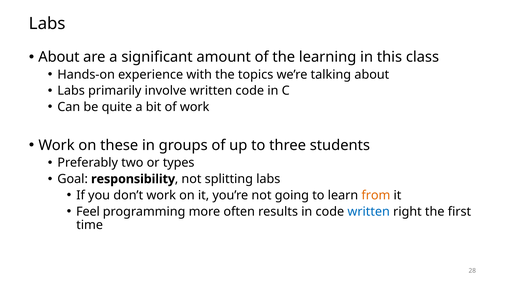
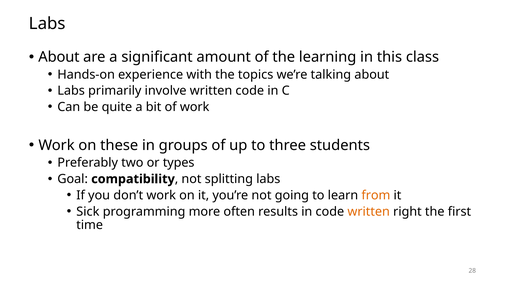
responsibility: responsibility -> compatibility (133, 179)
Feel: Feel -> Sick (88, 212)
written colour: blue -> orange (369, 212)
